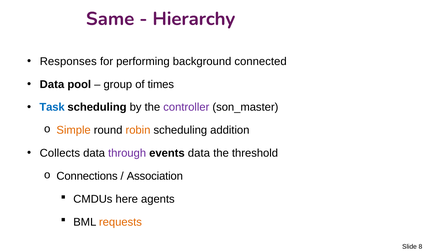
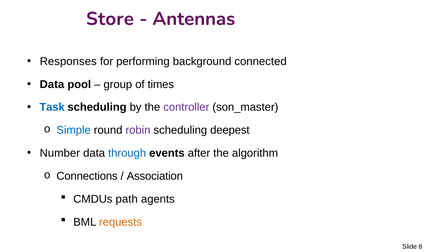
Same: Same -> Store (110, 19)
Hierarchy: Hierarchy -> Antennas (194, 19)
Simple colour: orange -> blue (74, 130)
robin colour: orange -> purple (138, 130)
addition: addition -> deepest (230, 130)
Collects: Collects -> Number (60, 153)
through colour: purple -> blue (127, 153)
events data: data -> after (199, 153)
threshold: threshold -> algorithm (255, 153)
here: here -> path (127, 199)
